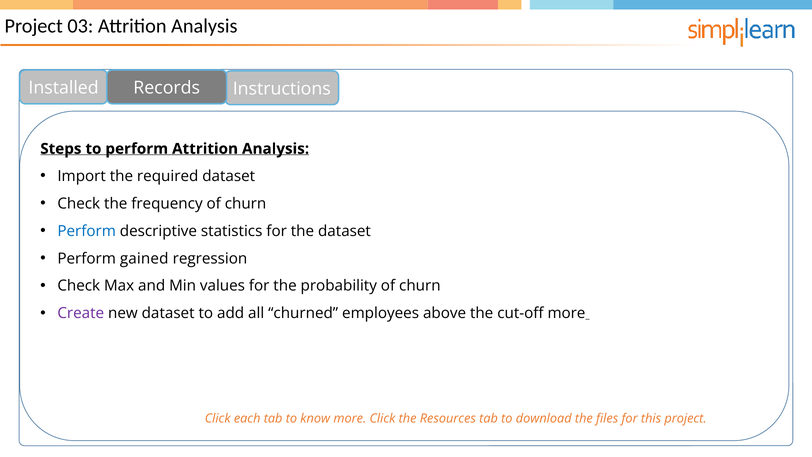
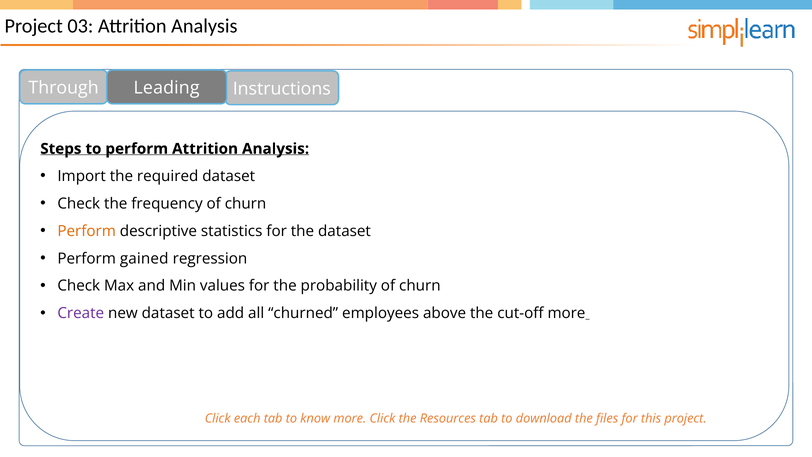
Installed: Installed -> Through (64, 88)
Records: Records -> Leading (167, 88)
Perform colour: blue -> orange (87, 231)
